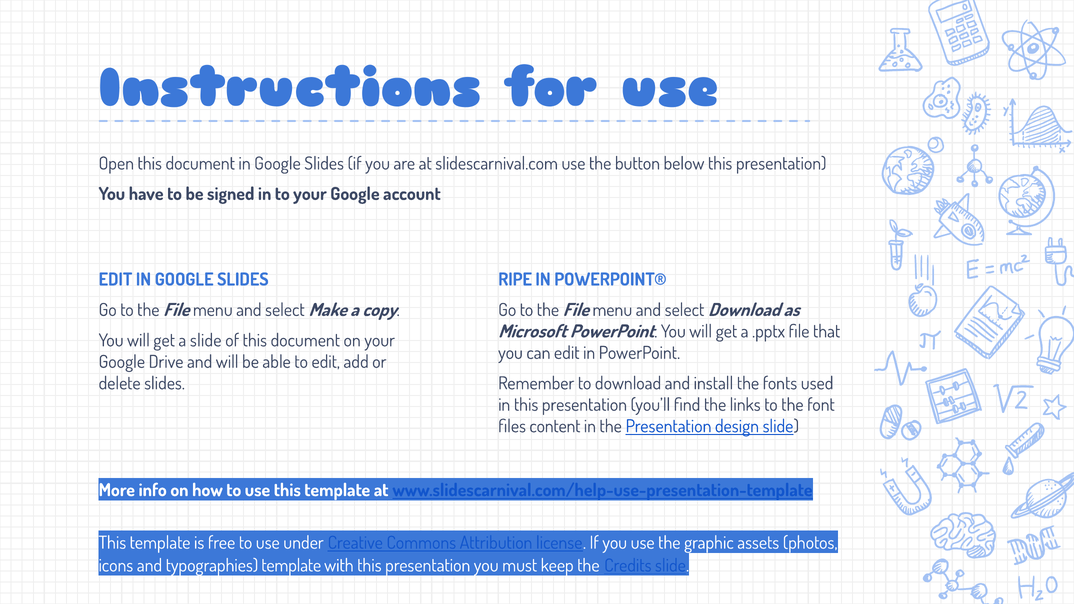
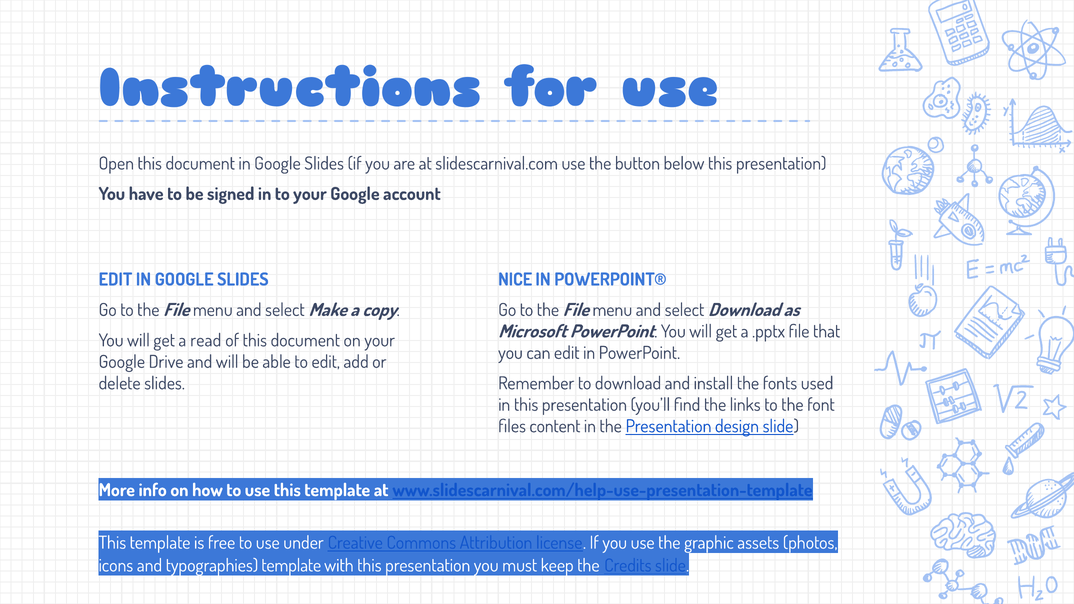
RIPE: RIPE -> NICE (515, 280)
a slide: slide -> read (206, 341)
